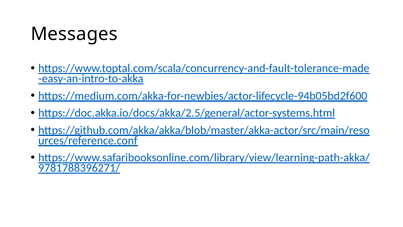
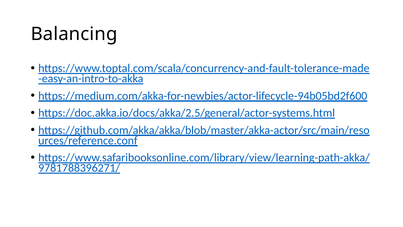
Messages: Messages -> Balancing (74, 34)
